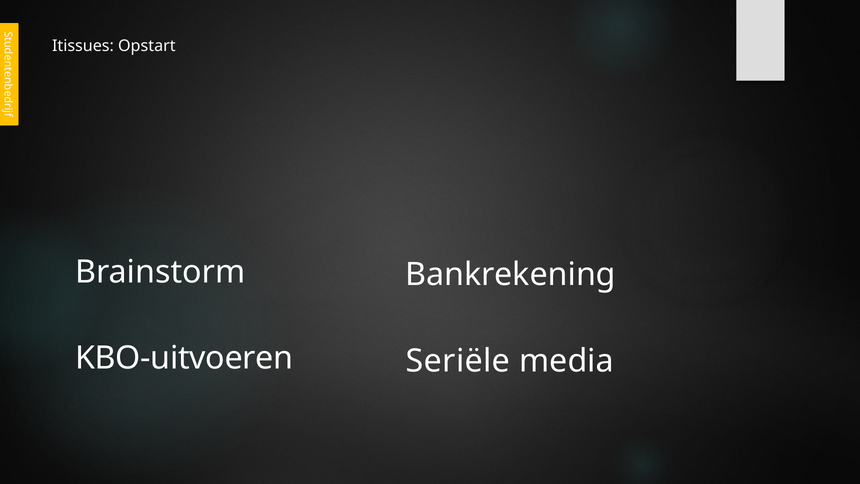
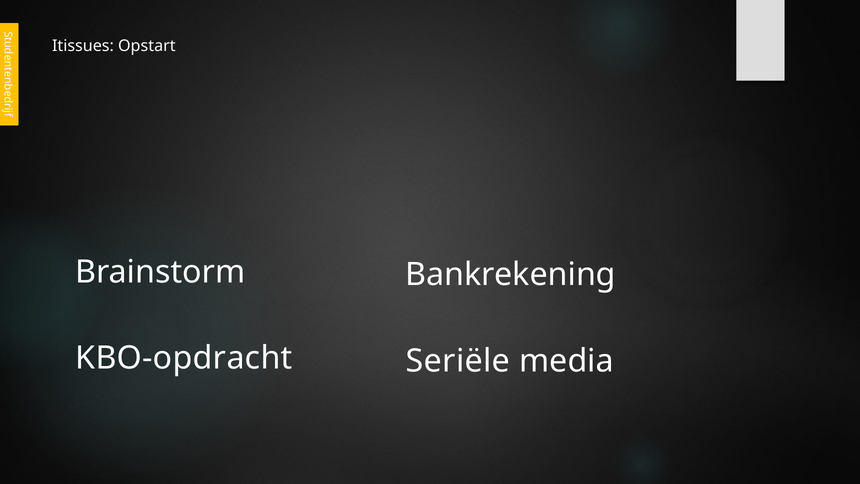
KBO-uitvoeren: KBO-uitvoeren -> KBO-opdracht (184, 358)
